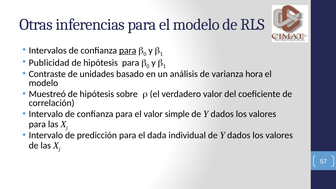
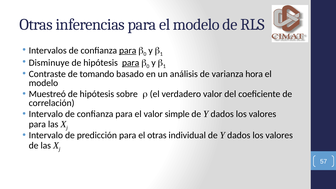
Publicidad: Publicidad -> Disminuye (49, 63)
para underline: none -> present (131, 63)
unidades: unidades -> tomando (97, 74)
el dada: dada -> otras (157, 135)
